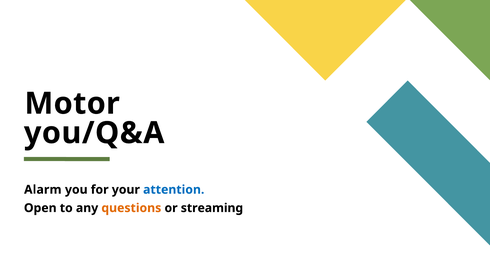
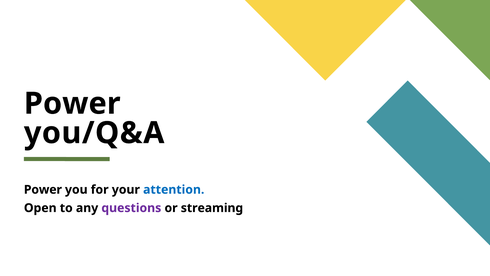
Motor: Motor -> Power (72, 103)
Alarm: Alarm -> Power (43, 189)
questions colour: orange -> purple (131, 208)
